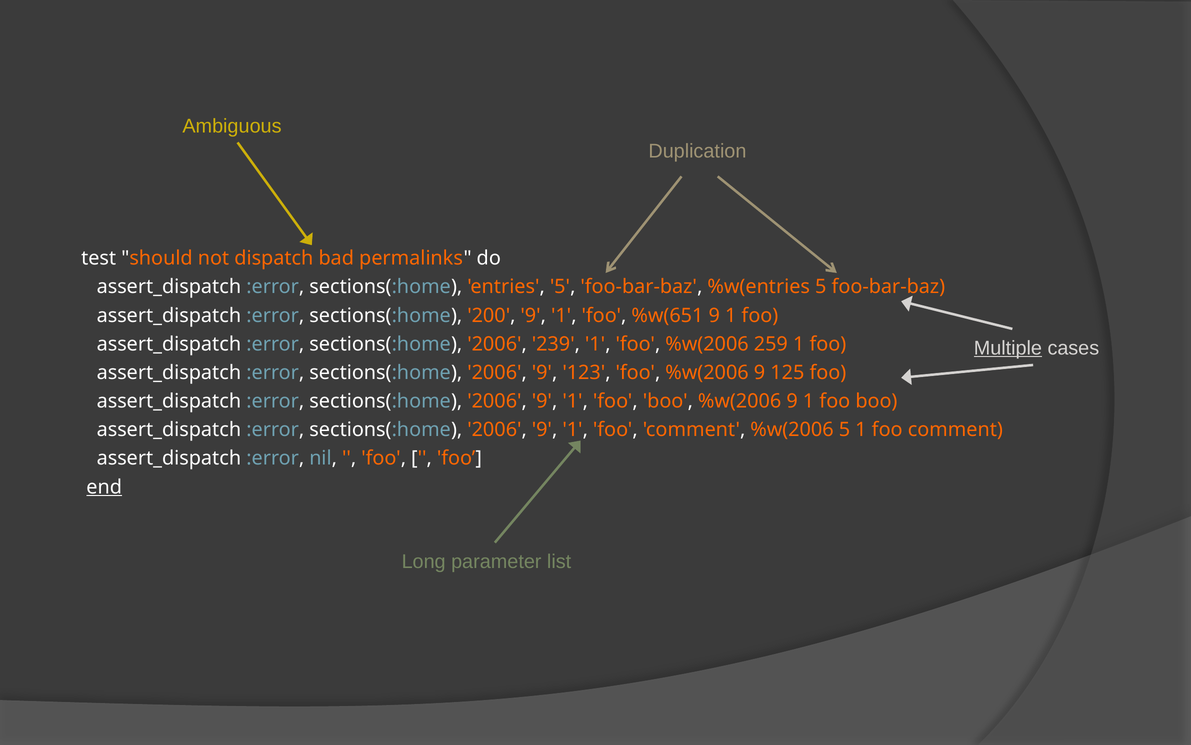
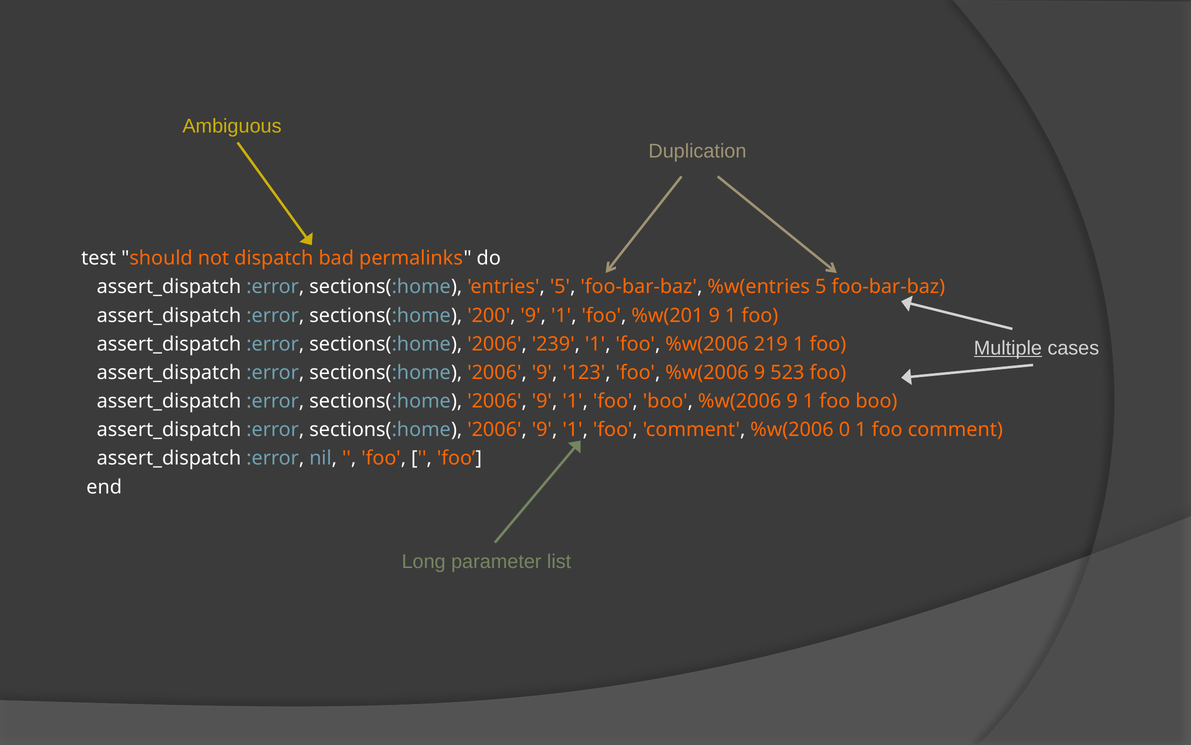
%w(651: %w(651 -> %w(201 (667, 315)
259: 259 -> 219 (771, 344)
125: 125 -> 523 (787, 372)
%w(2006 5: 5 -> 0 (844, 429)
end underline: present -> none (104, 487)
